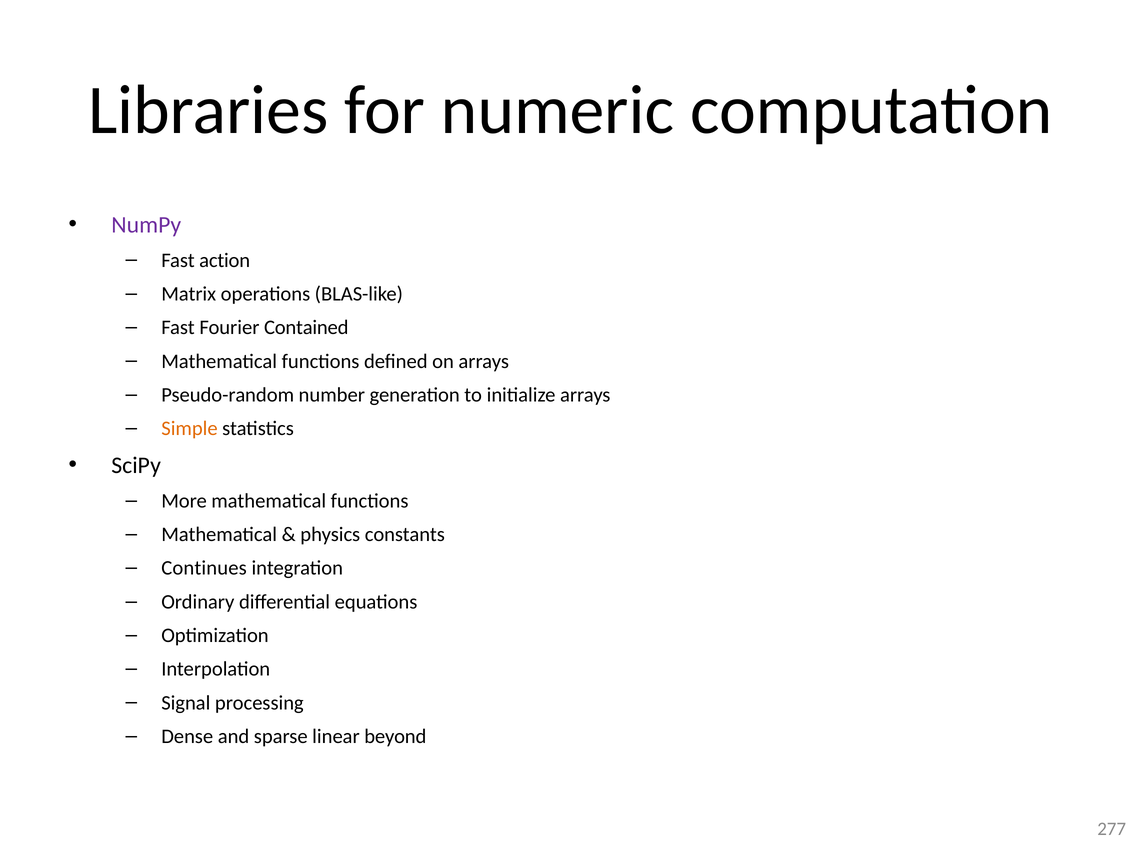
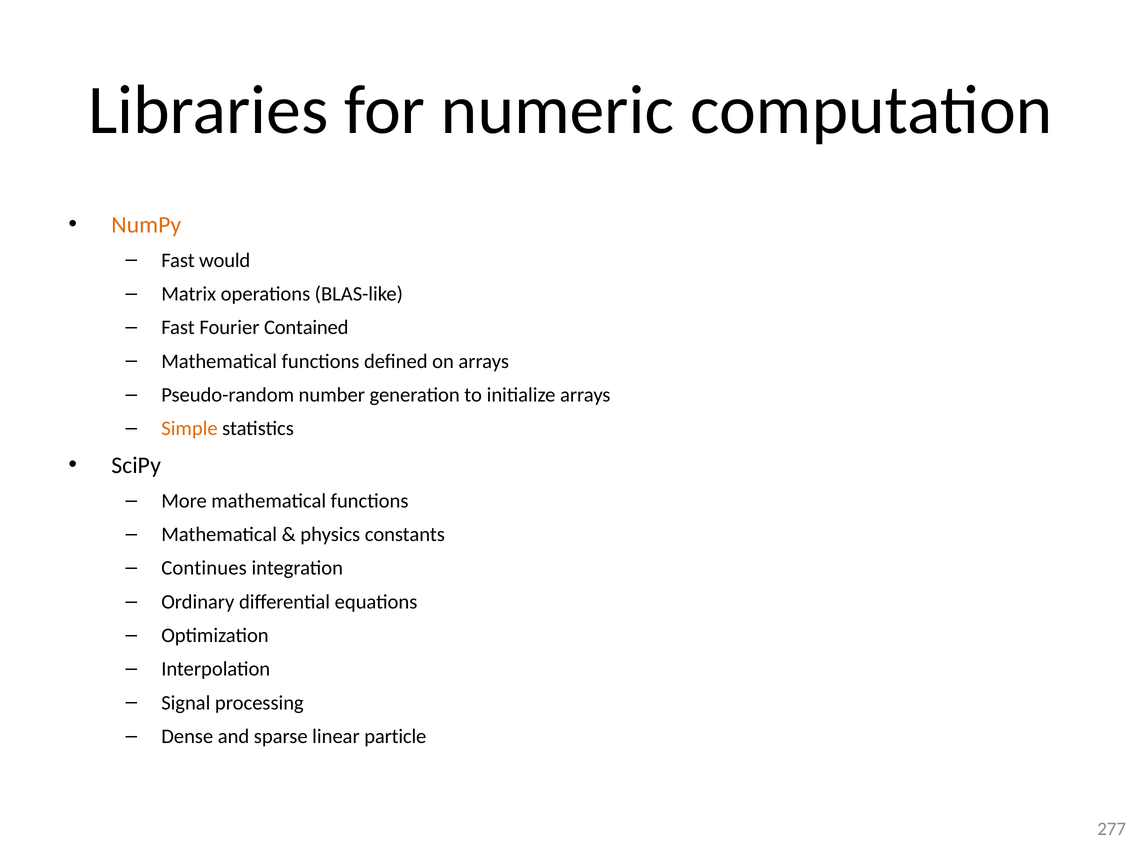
NumPy colour: purple -> orange (146, 225)
action: action -> would (225, 260)
beyond: beyond -> particle (395, 737)
